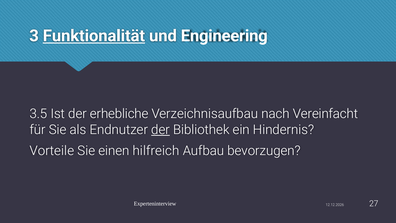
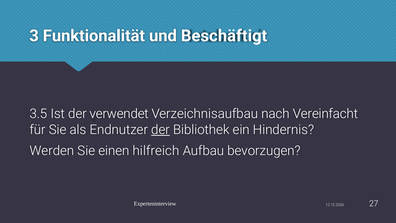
Funktionalität underline: present -> none (94, 36)
Engineering: Engineering -> Beschäftigt (224, 36)
erhebliche: erhebliche -> verwendet (119, 114)
Vorteile: Vorteile -> Werden (52, 151)
